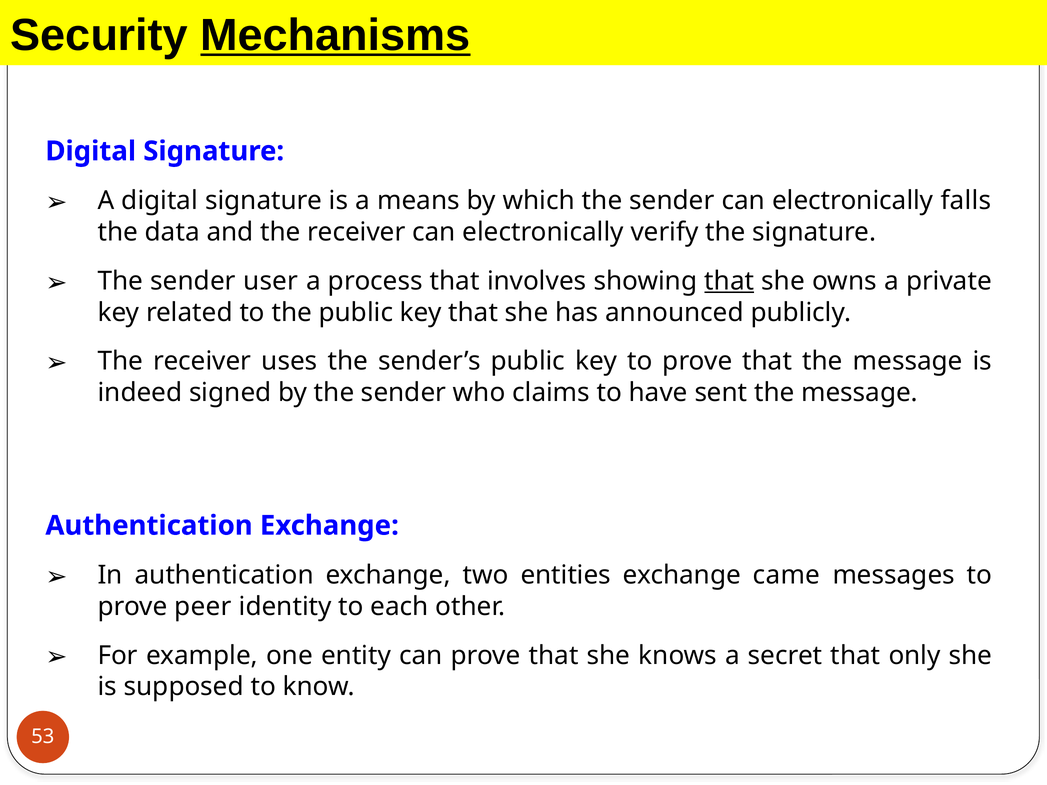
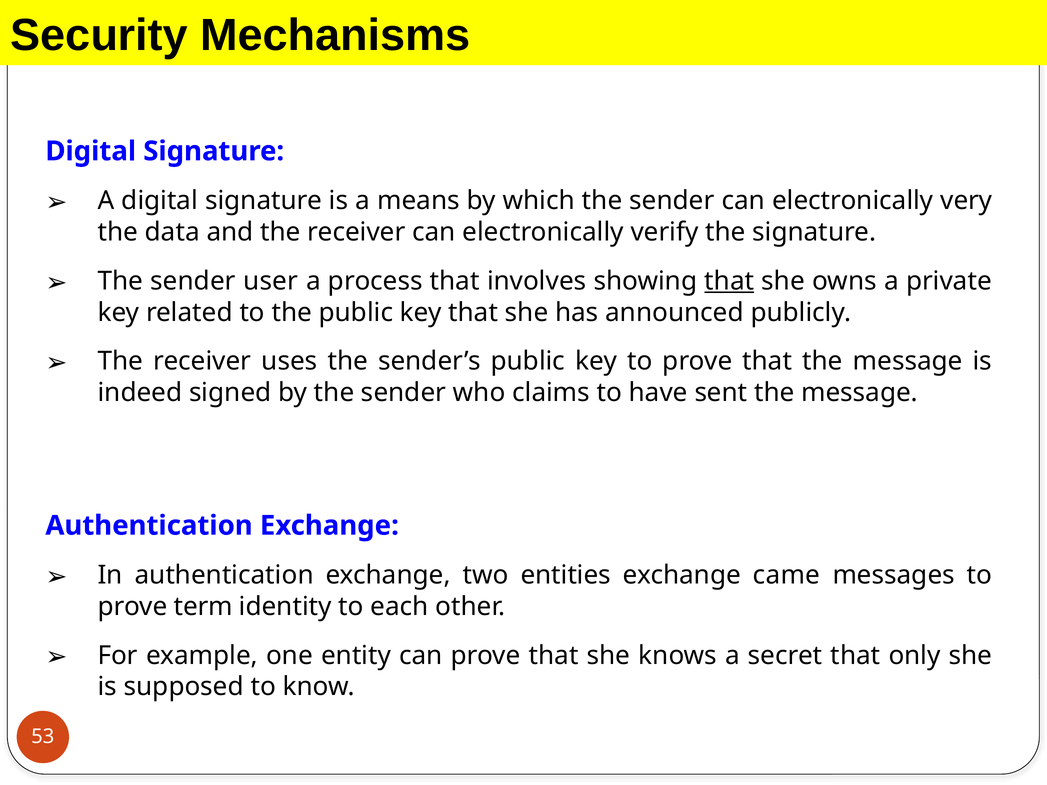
Mechanisms underline: present -> none (335, 35)
falls: falls -> very (966, 201)
peer: peer -> term (203, 607)
